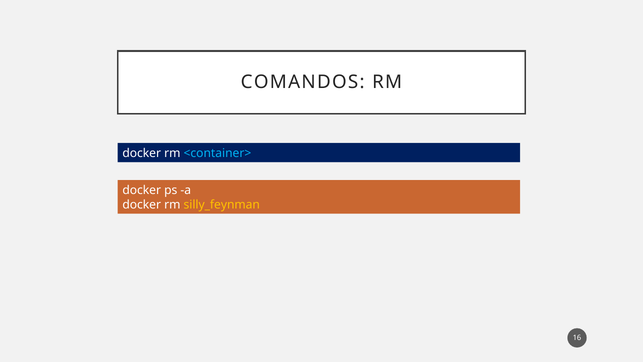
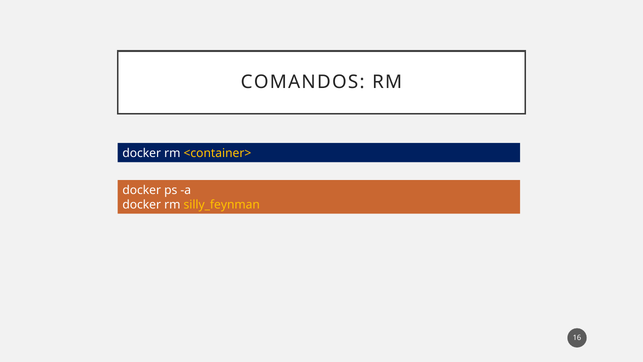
<container> colour: light blue -> yellow (217, 153)
